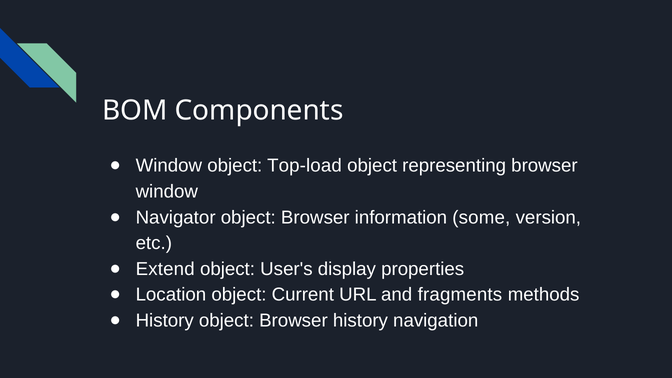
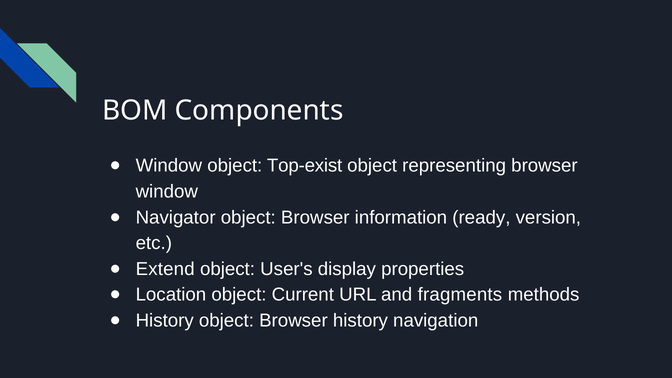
Top-load: Top-load -> Top-exist (305, 166)
some: some -> ready (481, 217)
